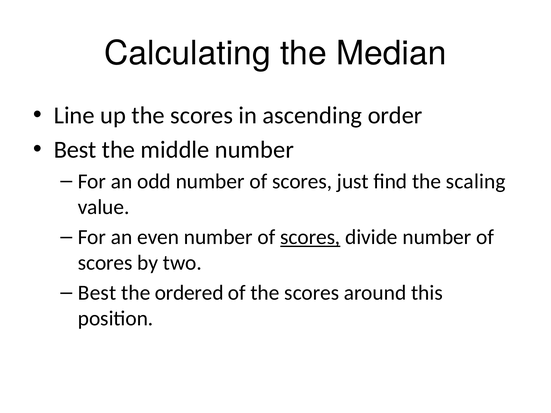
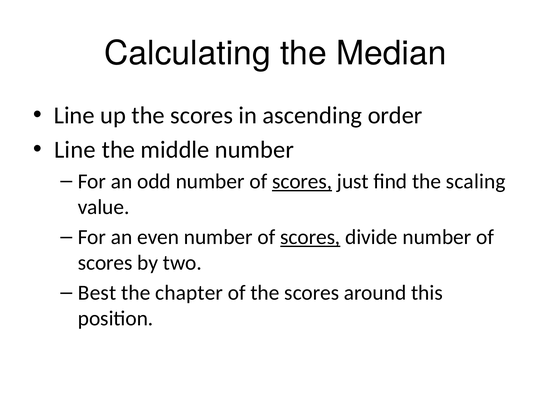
Best: Best -> Line (75, 150)
scores underline: none -> present (302, 182)
ordered: ordered -> chapter (189, 293)
